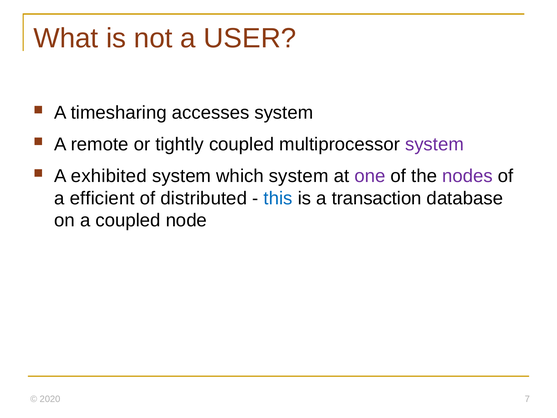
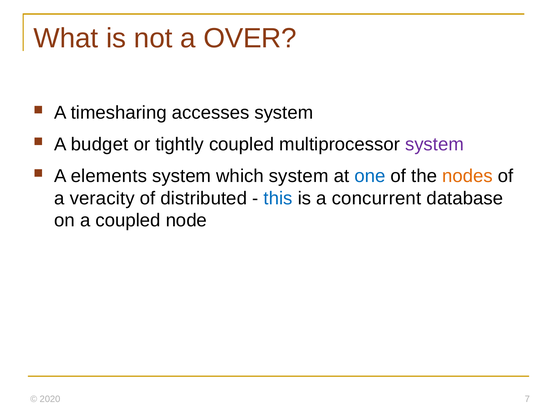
USER: USER -> OVER (250, 38)
remote: remote -> budget (100, 144)
exhibited: exhibited -> elements (109, 176)
one colour: purple -> blue (370, 176)
nodes colour: purple -> orange (468, 176)
efficient: efficient -> veracity (102, 198)
transaction: transaction -> concurrent (377, 198)
